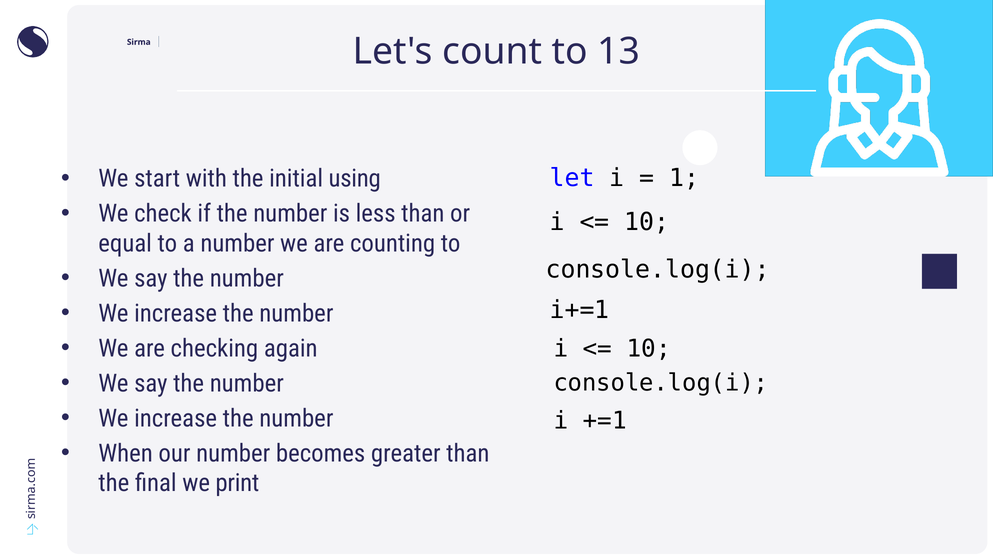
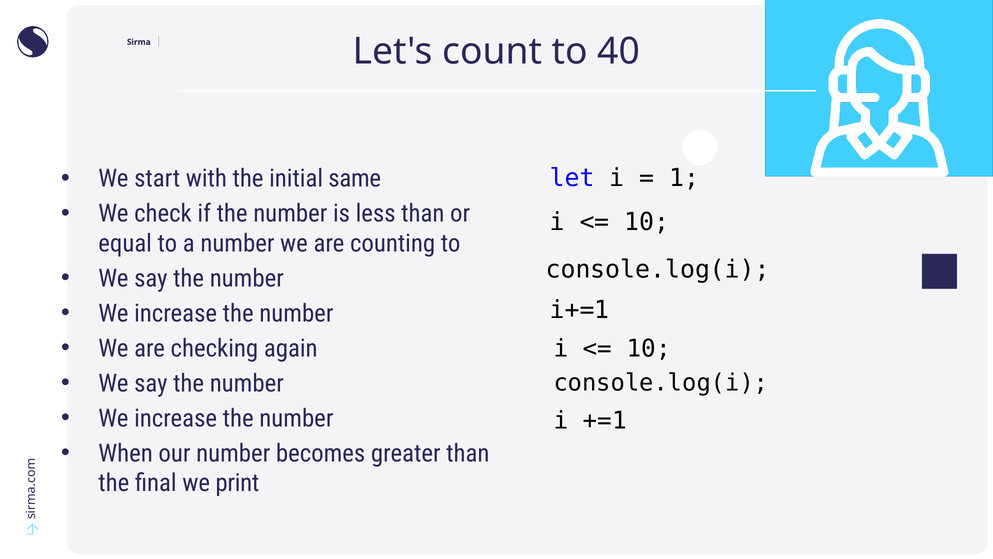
13: 13 -> 40 (619, 52)
using: using -> same (355, 179)
